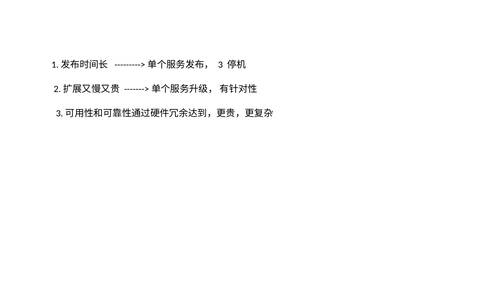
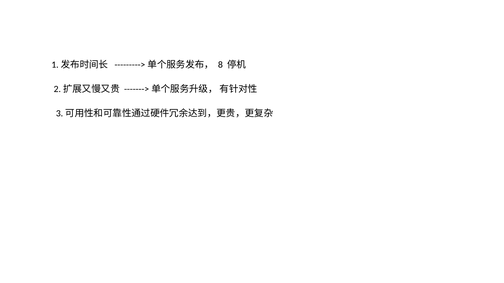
3: 3 -> 8 (220, 65)
